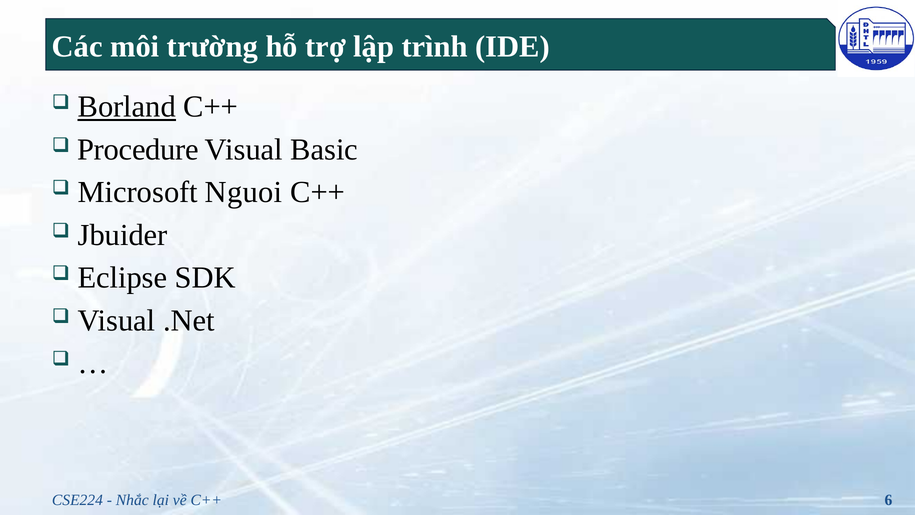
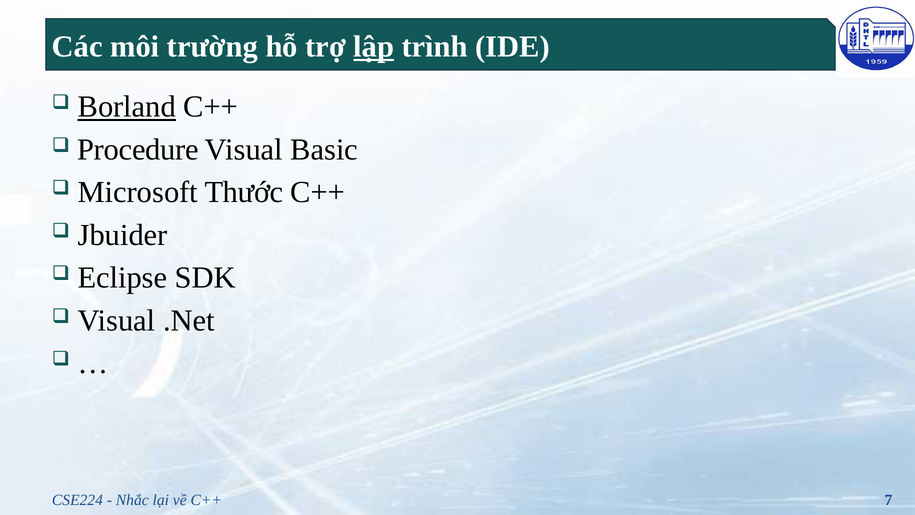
lập underline: none -> present (374, 47)
Nguoi: Nguoi -> Thước (244, 192)
6: 6 -> 7 (888, 500)
